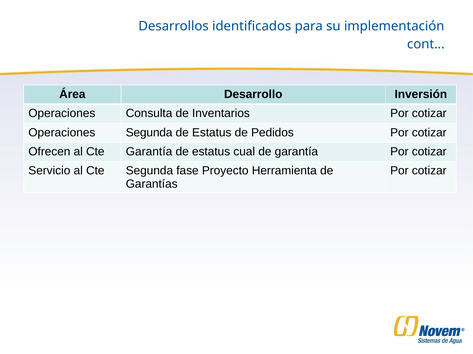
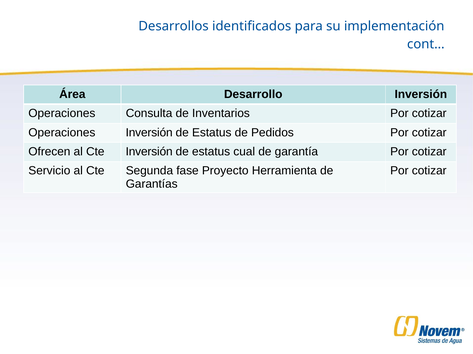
Operaciones Segunda: Segunda -> Inversión (149, 133)
Cte Garantía: Garantía -> Inversión (149, 152)
